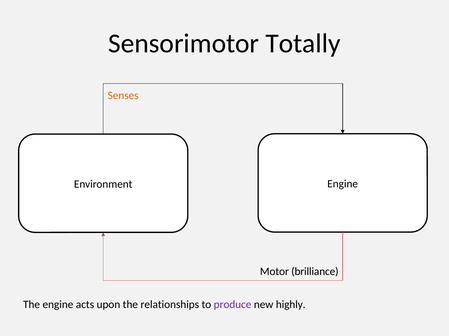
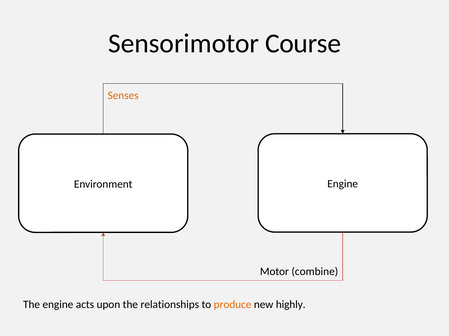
Totally: Totally -> Course (303, 43)
brilliance: brilliance -> combine (315, 272)
produce colour: purple -> orange (233, 305)
